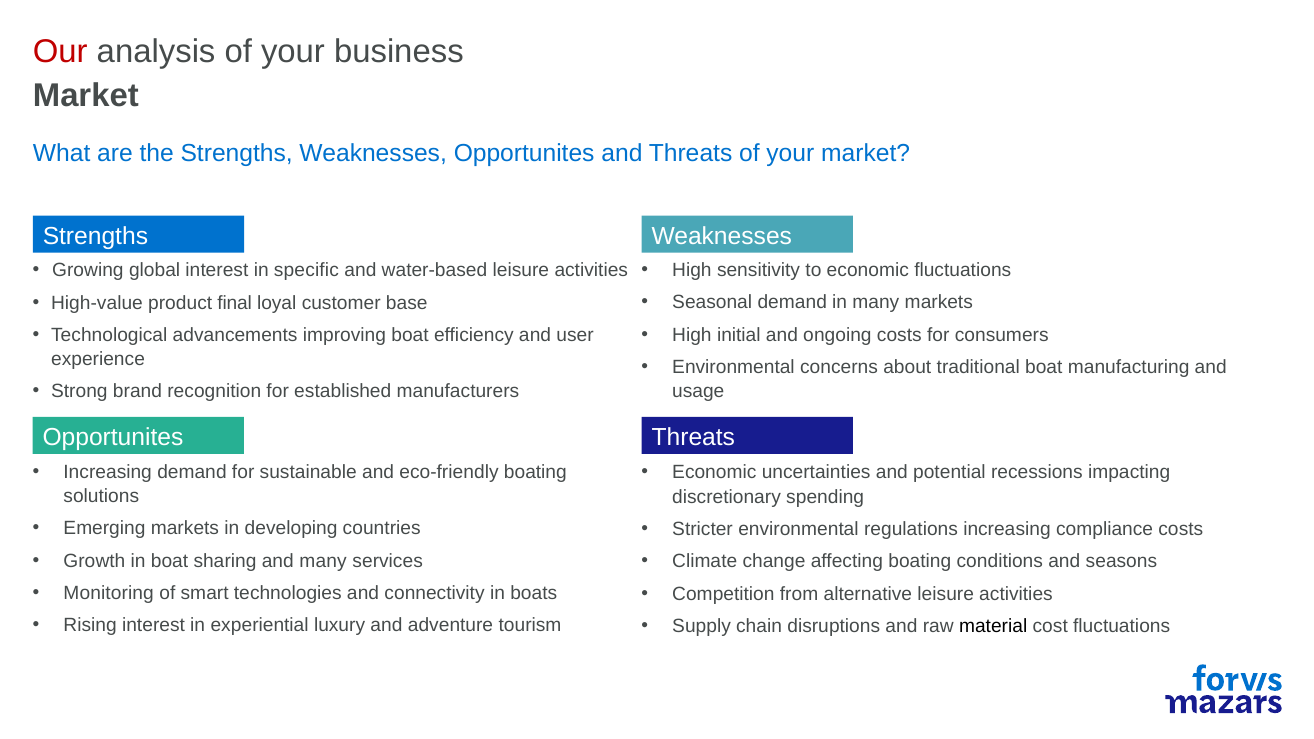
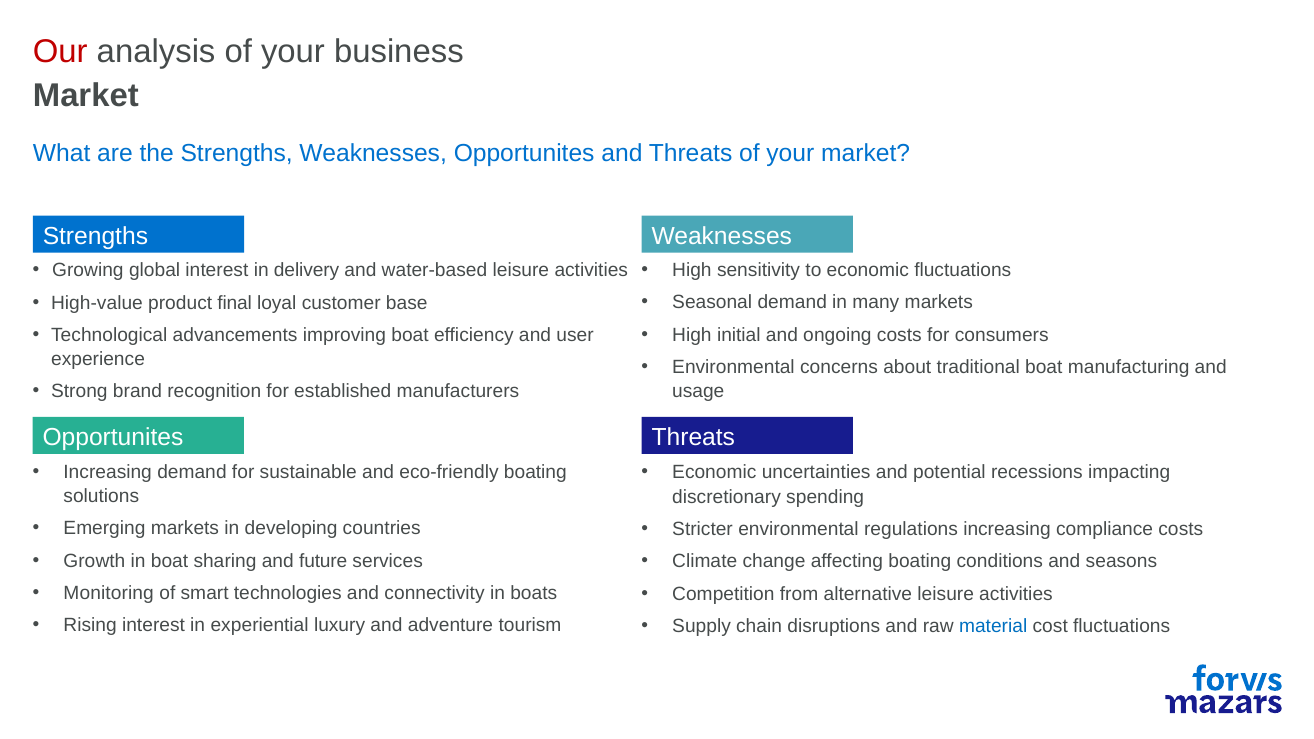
specific: specific -> delivery (307, 270)
and many: many -> future (323, 561)
material colour: black -> blue (993, 626)
